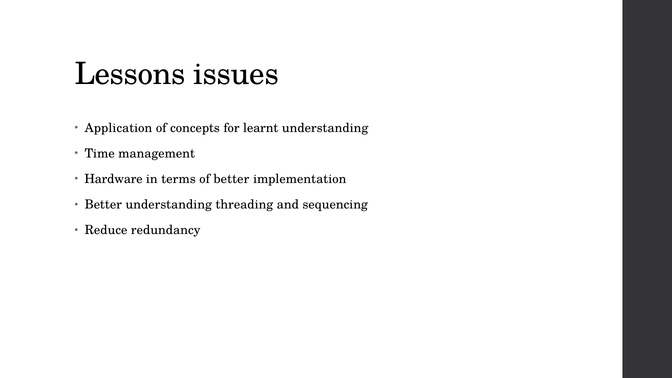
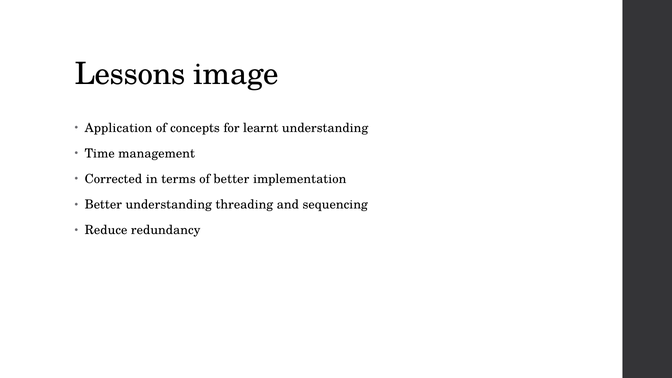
issues: issues -> image (236, 74)
Hardware: Hardware -> Corrected (113, 179)
